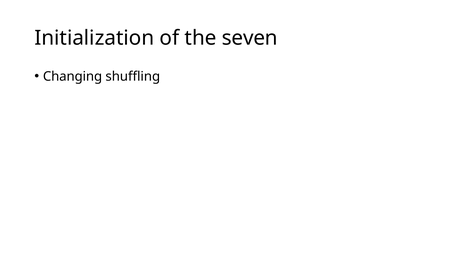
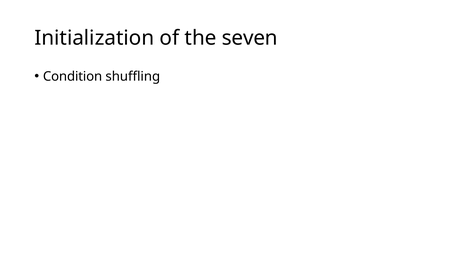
Changing: Changing -> Condition (73, 76)
